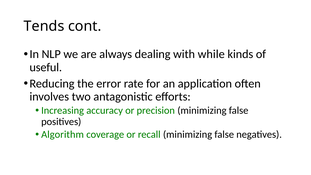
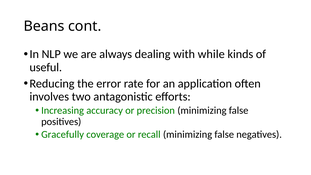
Tends: Tends -> Beans (44, 26)
Algorithm: Algorithm -> Gracefully (63, 134)
